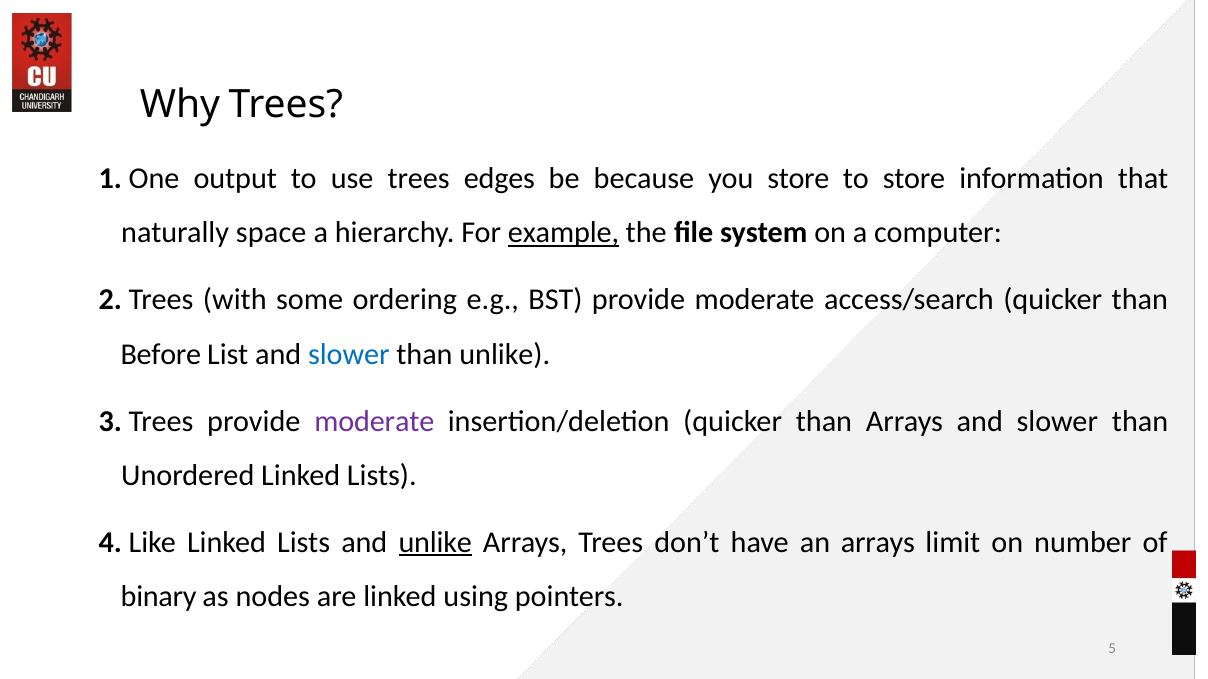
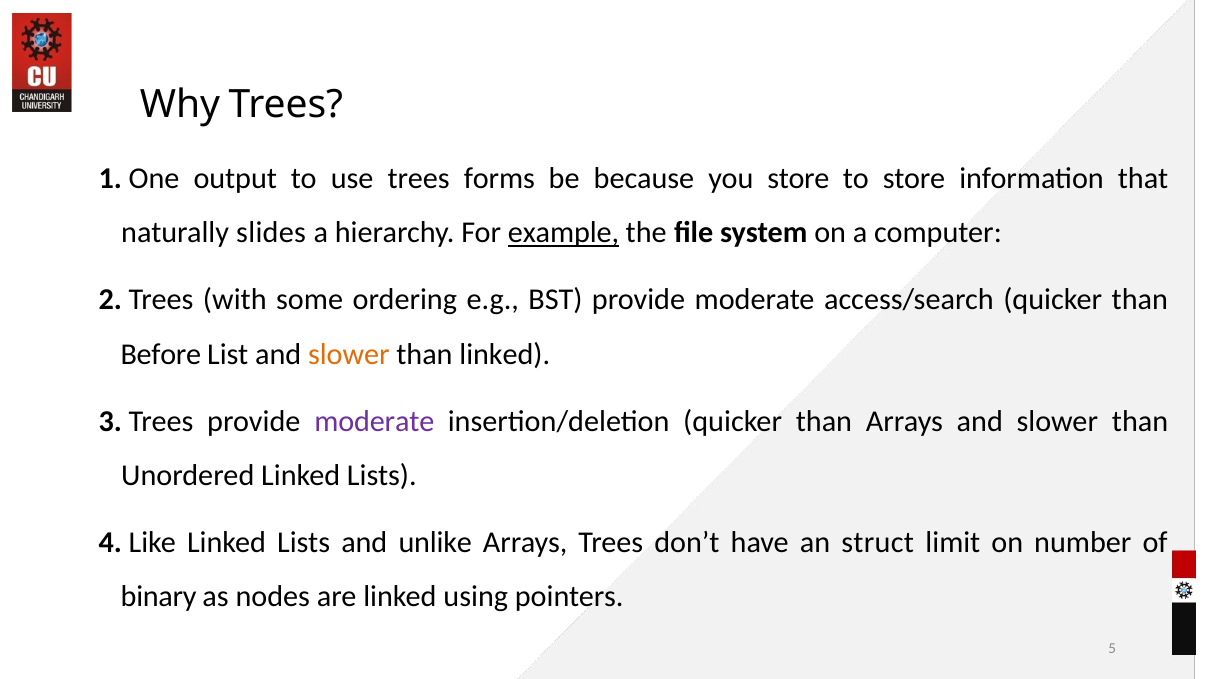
edges: edges -> forms (499, 179)
space: space -> slides (271, 233)
slower colour: blue -> orange (349, 354)
than unlike: unlike -> linked (505, 354)
unlike underline: present -> none (435, 543)
an arrays: arrays -> struct (878, 543)
